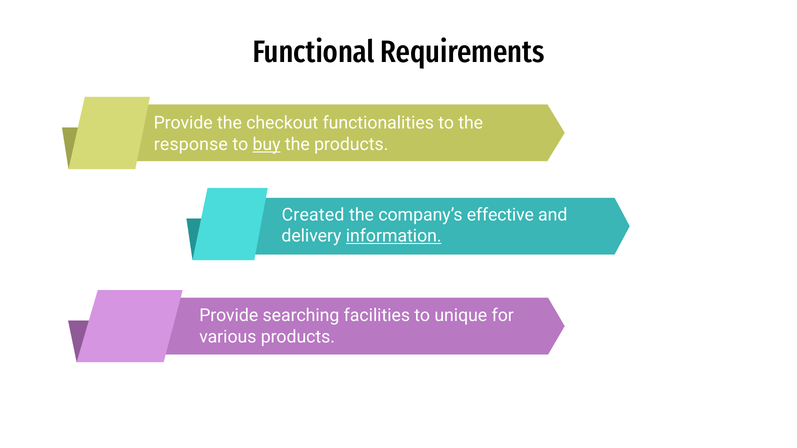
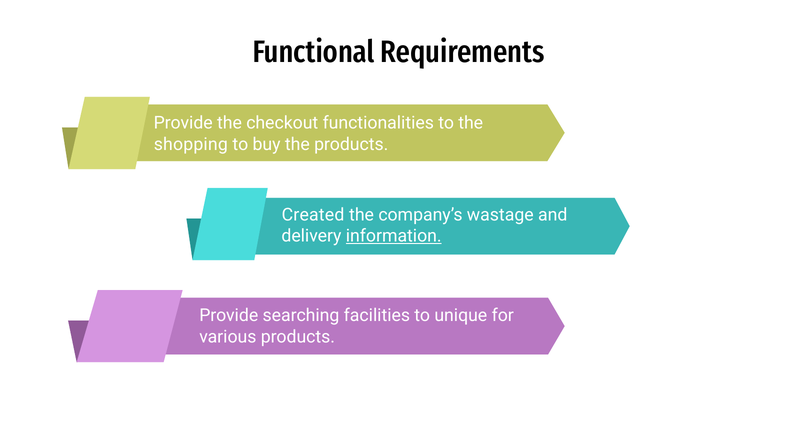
response: response -> shopping (191, 144)
buy underline: present -> none (267, 144)
effective: effective -> wastage (500, 215)
